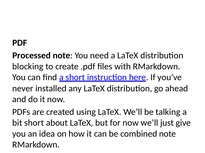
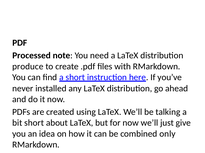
blocking: blocking -> produce (28, 67)
combined note: note -> only (167, 134)
